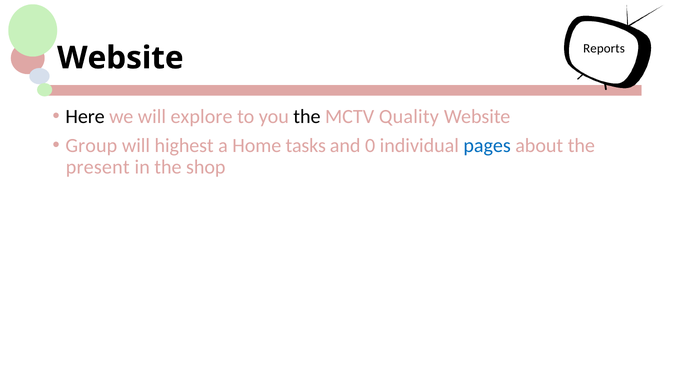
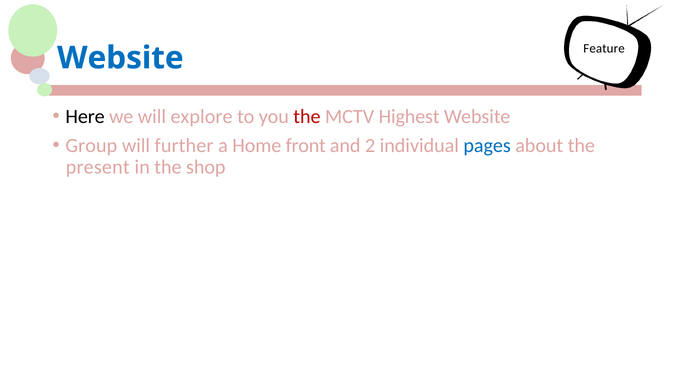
Reports: Reports -> Feature (604, 48)
Website colour: black -> blue (120, 58)
the colour: black -> red (307, 116)
Quality: Quality -> Highest (409, 116)
highest: highest -> further (184, 145)
tasks: tasks -> front (306, 145)
0: 0 -> 2 (370, 145)
